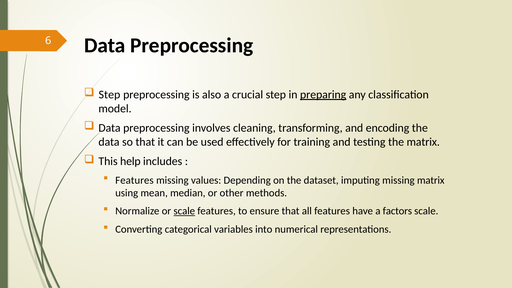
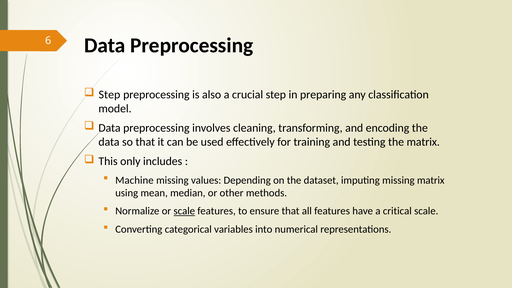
preparing underline: present -> none (323, 94)
help: help -> only (130, 161)
Features: Features -> Machine (134, 180)
factors: factors -> critical (397, 211)
